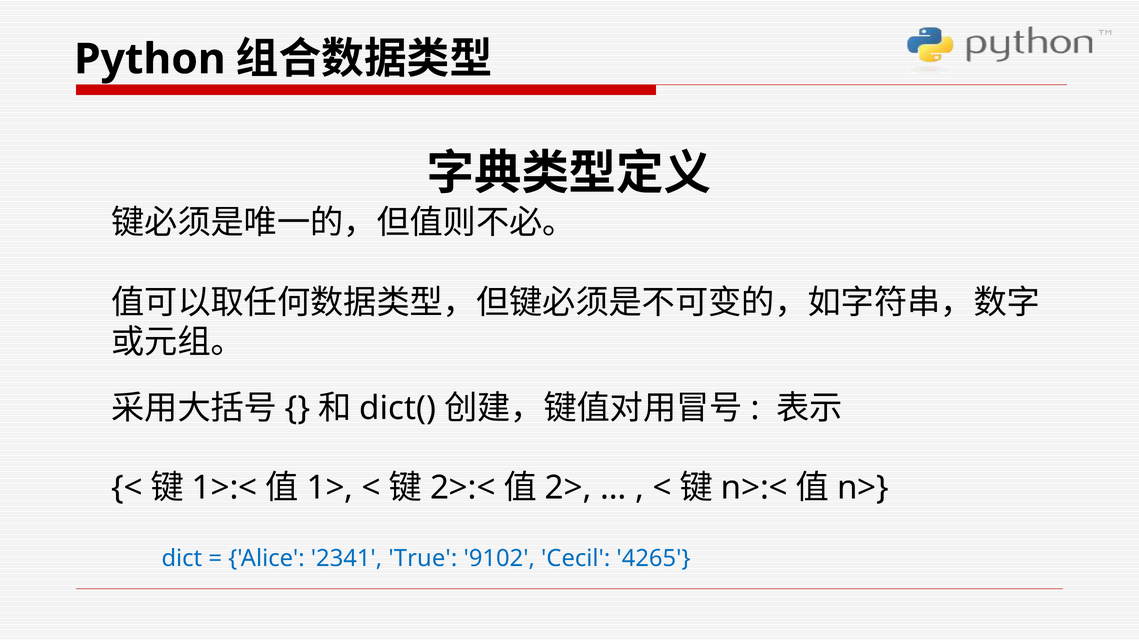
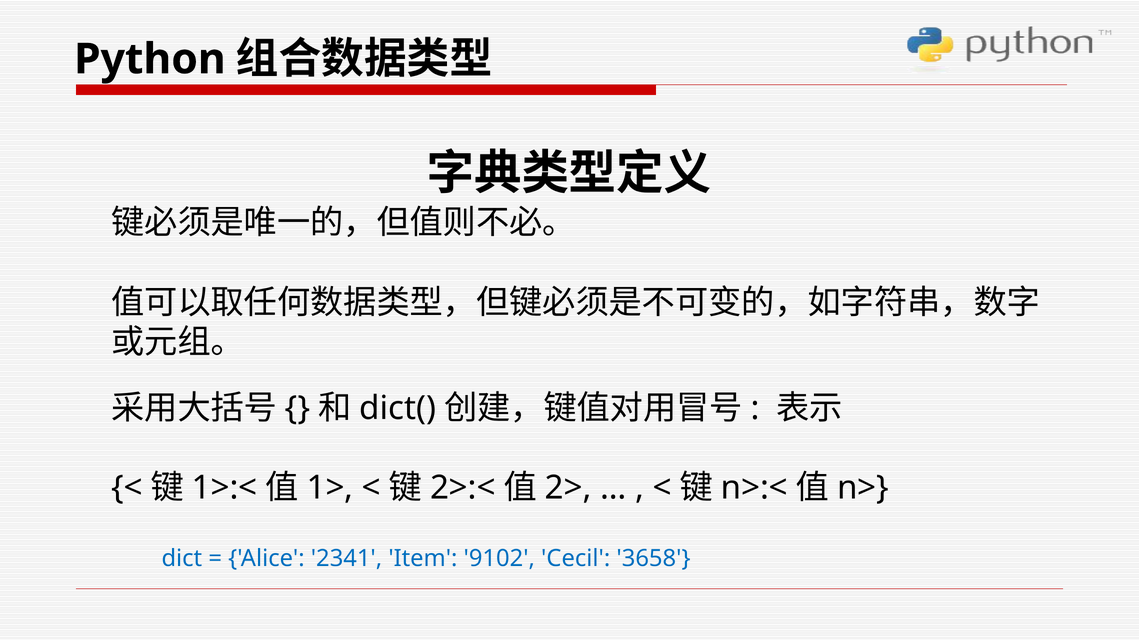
True: True -> Item (423, 559)
4265: 4265 -> 3658 (654, 559)
